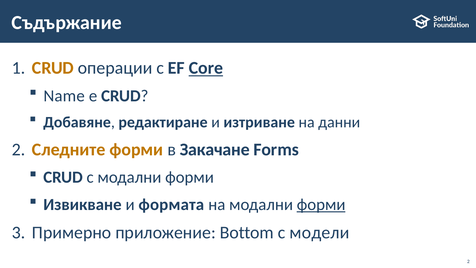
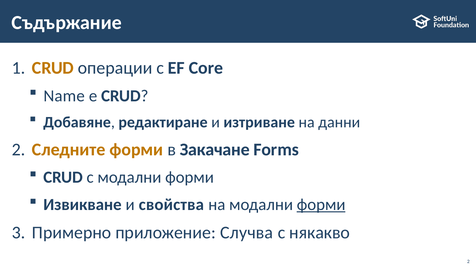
Core underline: present -> none (206, 68)
формата: формата -> свойства (171, 204)
Bottom: Bottom -> Случва (247, 232)
модели: модели -> някакво (320, 232)
